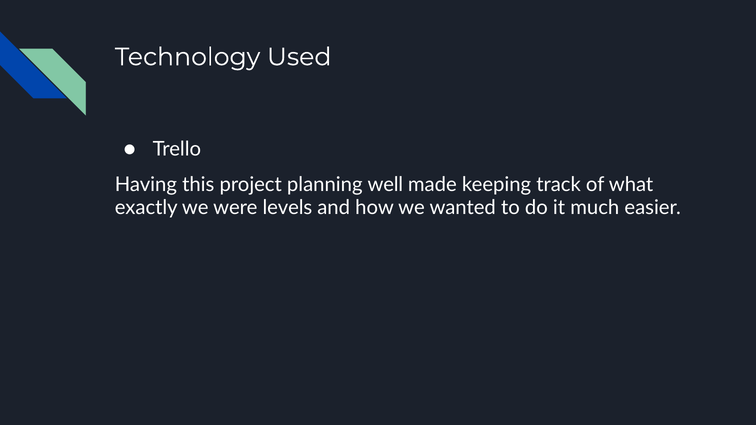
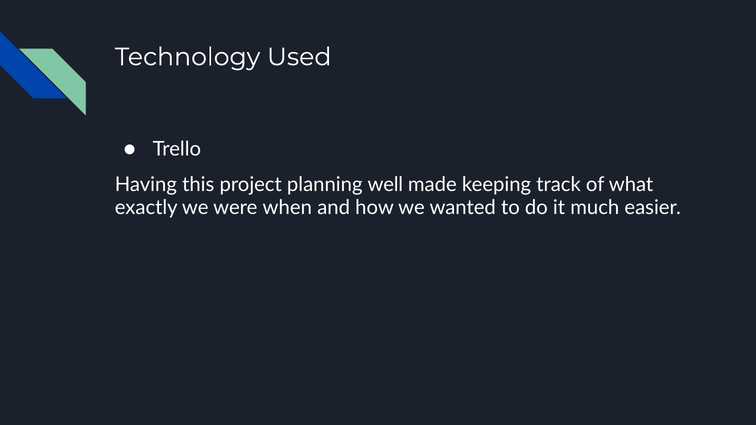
levels: levels -> when (287, 208)
